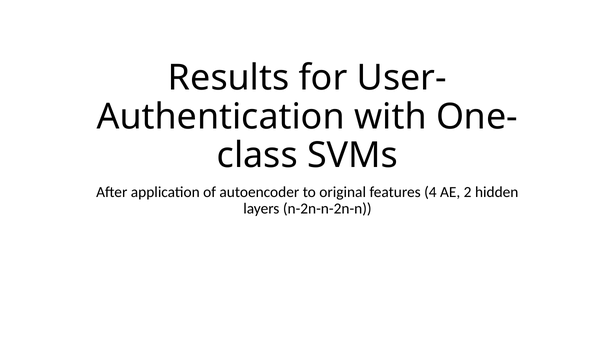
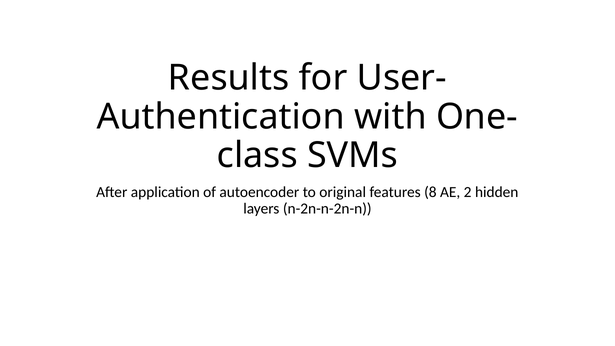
4: 4 -> 8 (430, 192)
